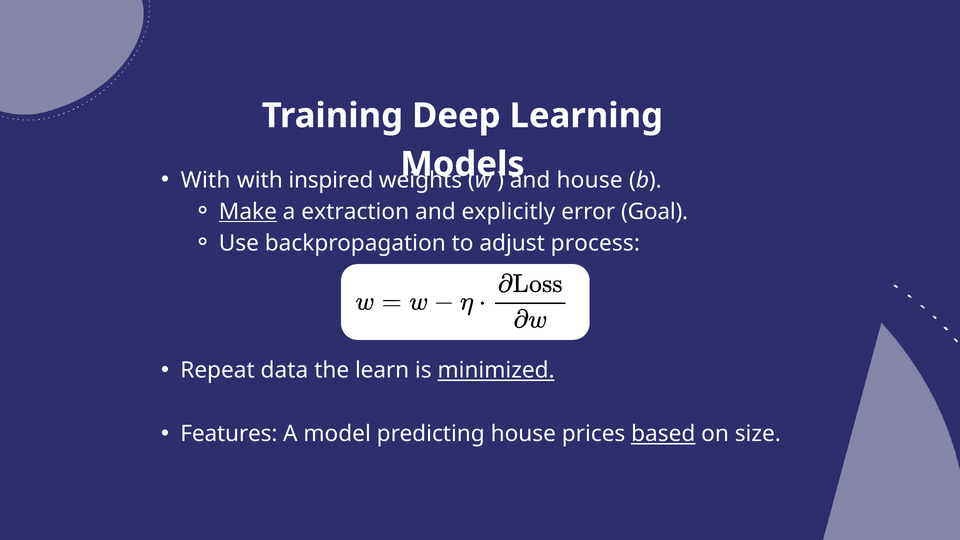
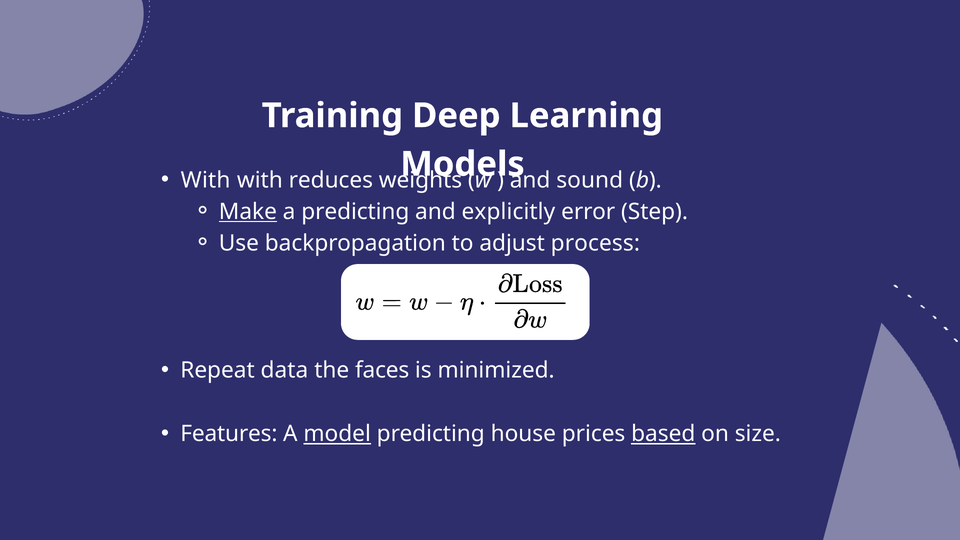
inspired: inspired -> reduces (331, 180)
and house: house -> sound (590, 180)
a extraction: extraction -> predicting (355, 212)
Goal: Goal -> Step (655, 212)
learn: learn -> faces (382, 370)
minimized underline: present -> none (496, 370)
model underline: none -> present (337, 434)
